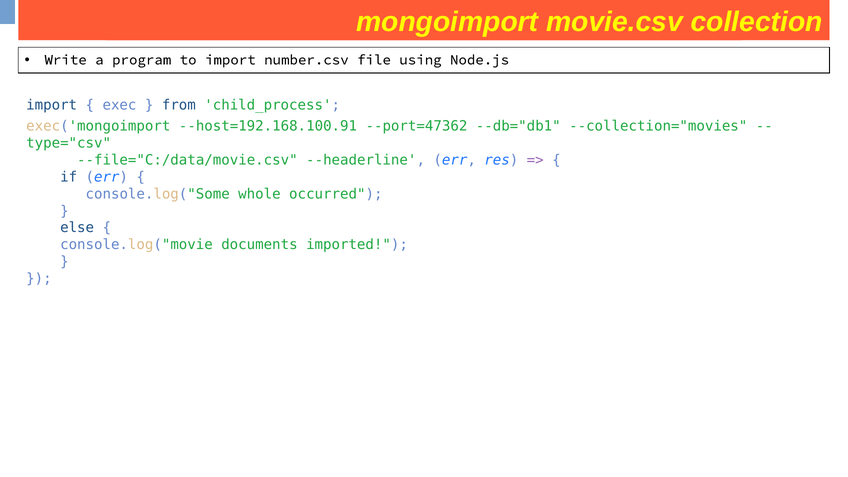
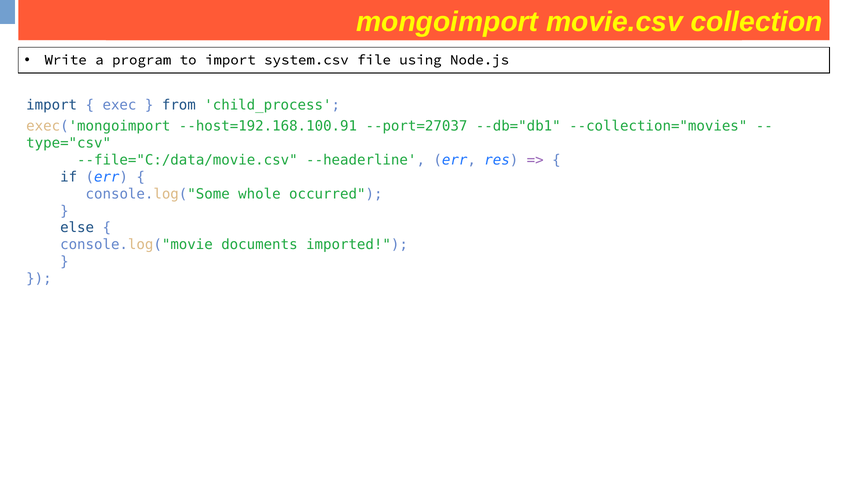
number.csv: number.csv -> system.csv (306, 60)
--port=47362: --port=47362 -> --port=27037 (416, 126)
